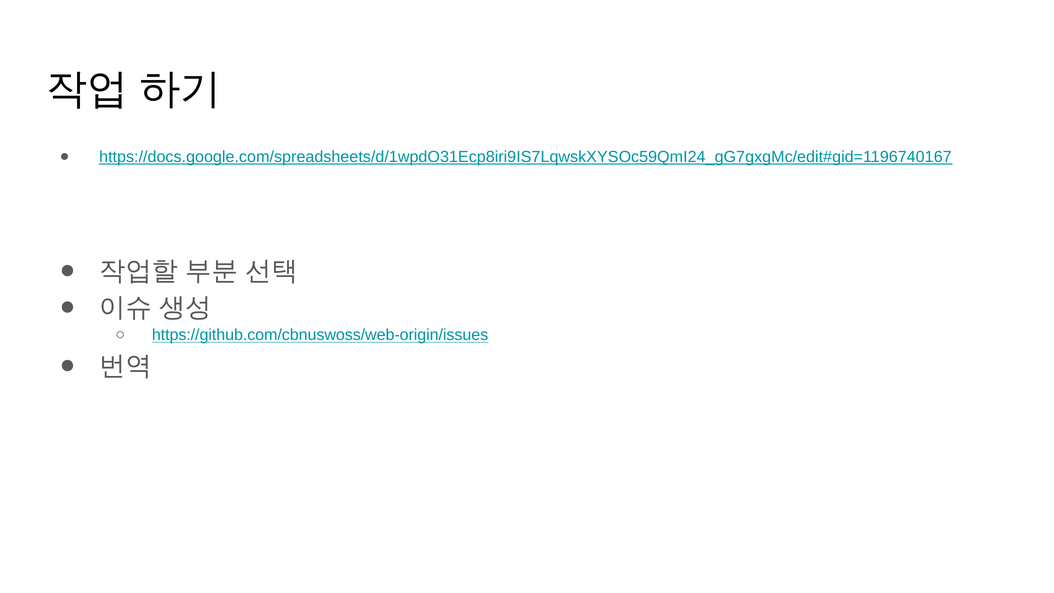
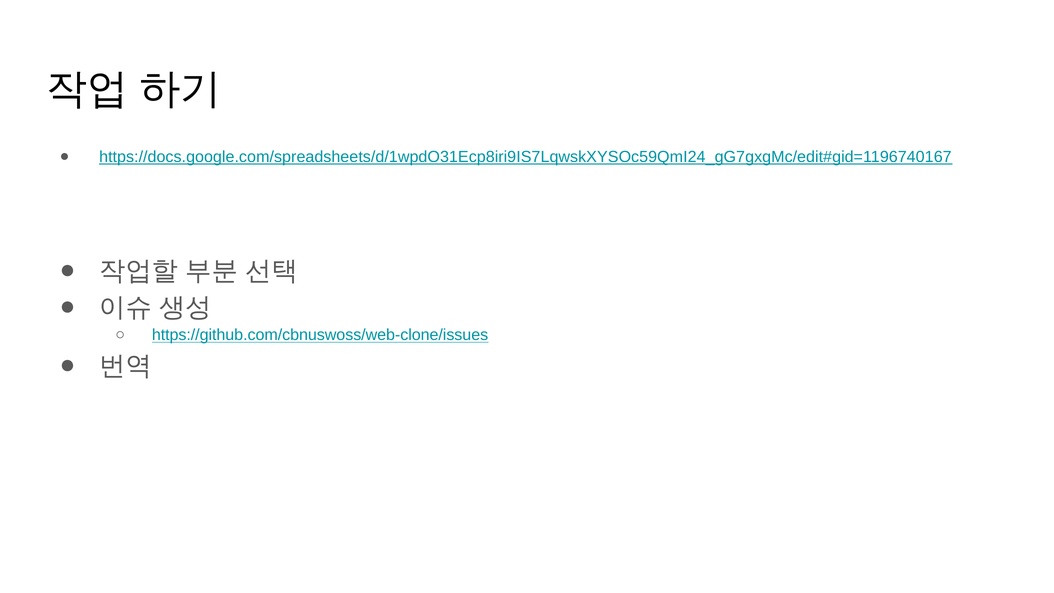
https://github.com/cbnuswoss/web-origin/issues: https://github.com/cbnuswoss/web-origin/issues -> https://github.com/cbnuswoss/web-clone/issues (320, 335)
